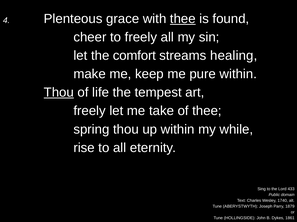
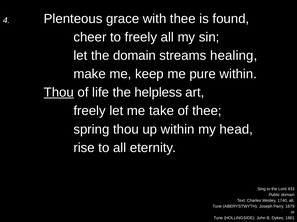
thee underline: present -> none (183, 19)
the comfort: comfort -> domain (134, 56)
tempest: tempest -> helpless (158, 93)
while: while -> head (236, 130)
